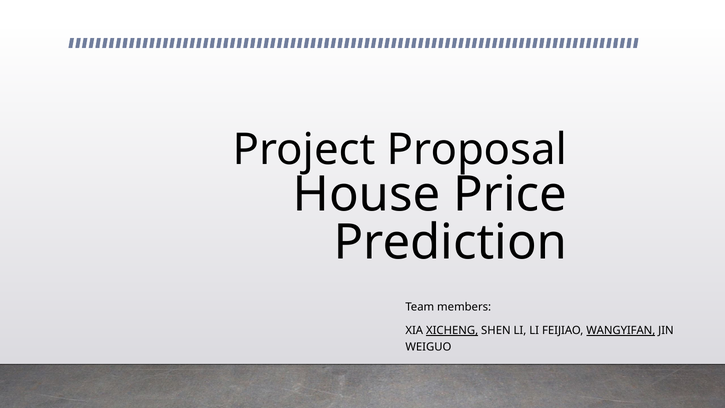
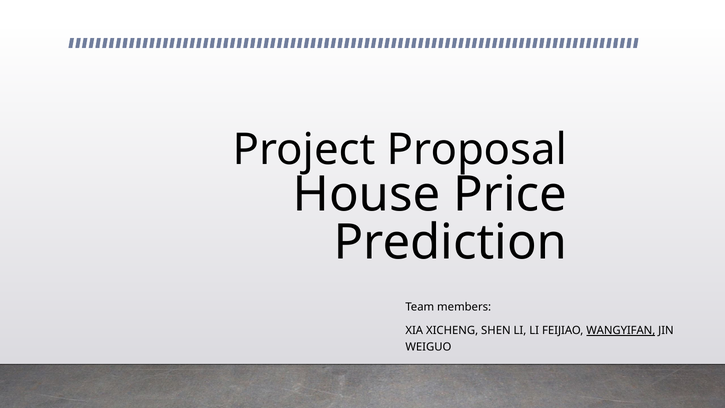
XICHENG underline: present -> none (452, 331)
